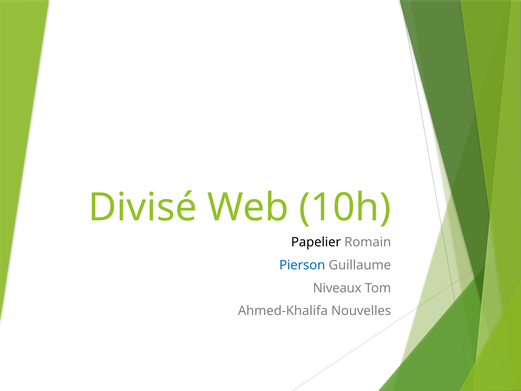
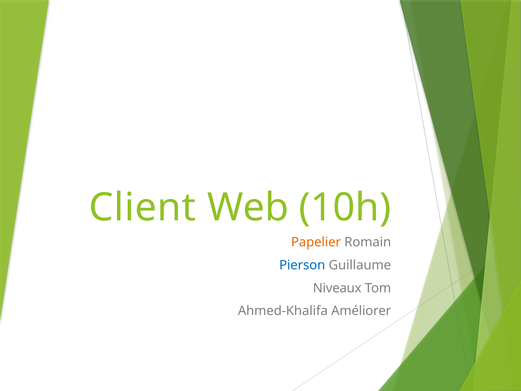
Divisé: Divisé -> Client (142, 207)
Papelier colour: black -> orange (316, 242)
Nouvelles: Nouvelles -> Améliorer (361, 311)
